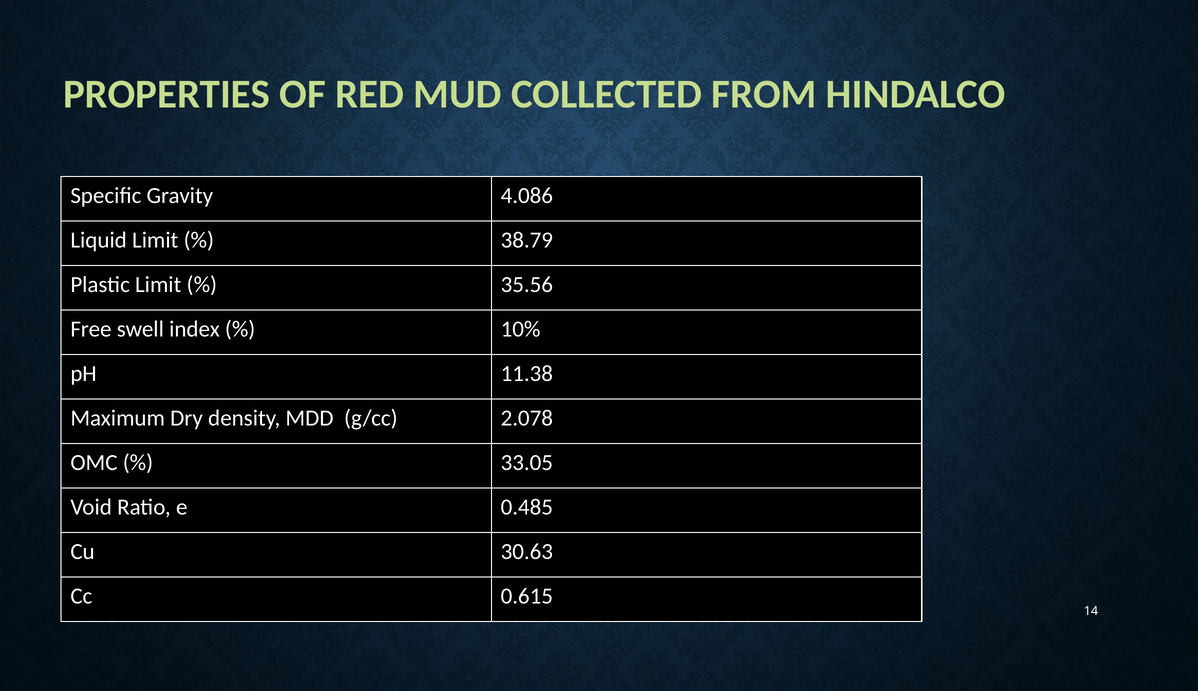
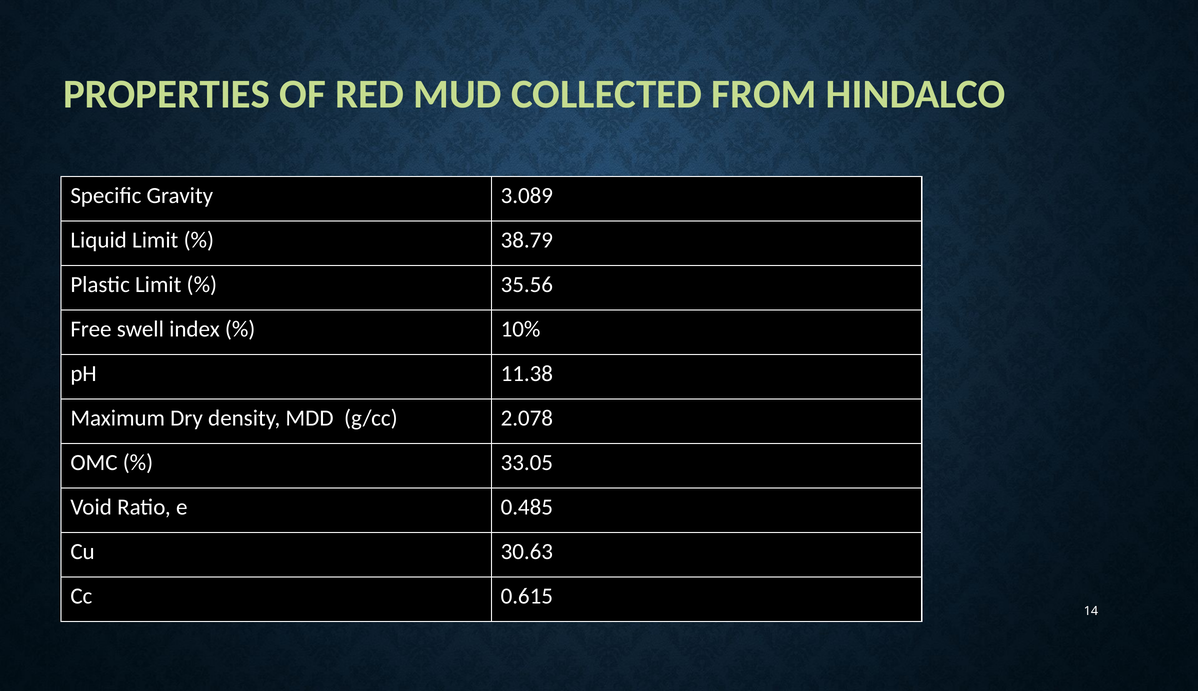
4.086: 4.086 -> 3.089 (527, 196)
